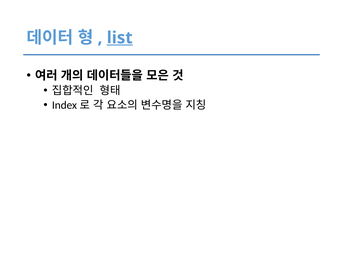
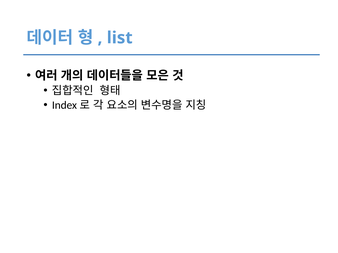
list underline: present -> none (120, 38)
